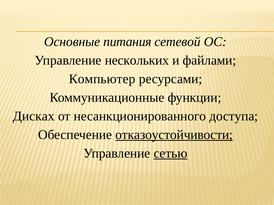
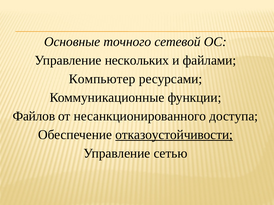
питания: питания -> точного (127, 42)
Дисках: Дисках -> Файлов (34, 116)
сетью underline: present -> none (171, 154)
